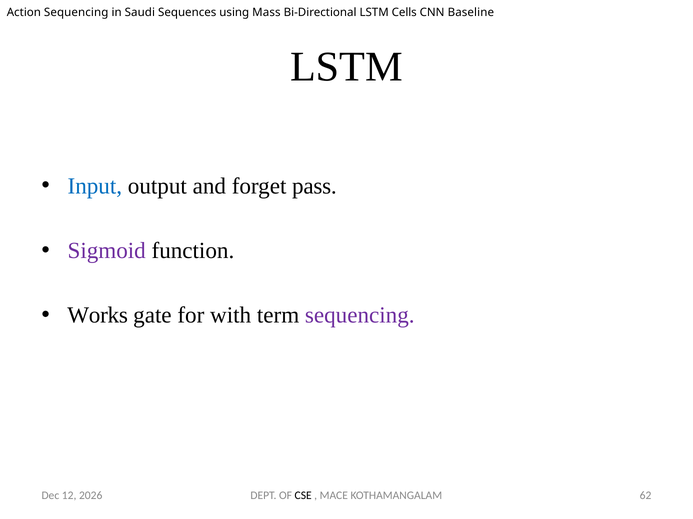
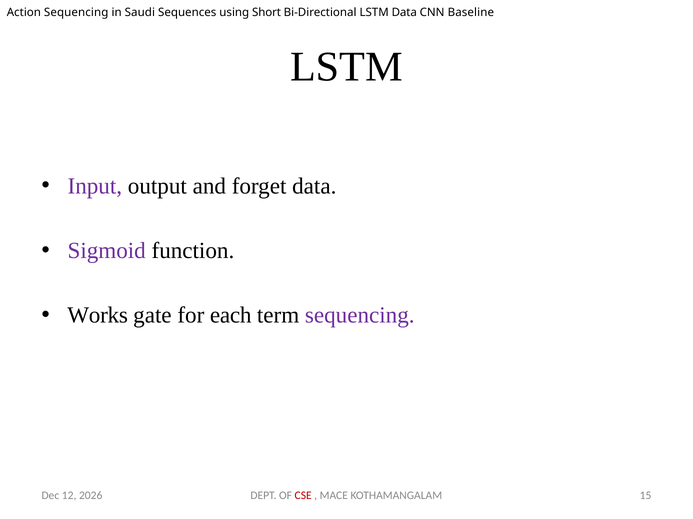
Mass: Mass -> Short (267, 13)
LSTM Cells: Cells -> Data (404, 13)
Input colour: blue -> purple (95, 186)
forget pass: pass -> data (314, 186)
with: with -> each (231, 316)
CSE colour: black -> red (303, 496)
62: 62 -> 15 (646, 496)
